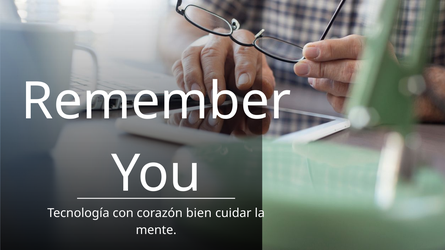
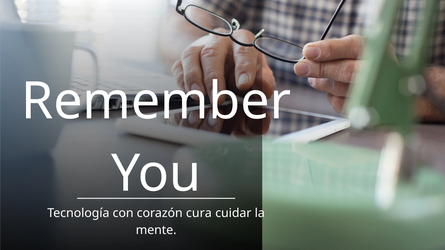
bien: bien -> cura (199, 213)
